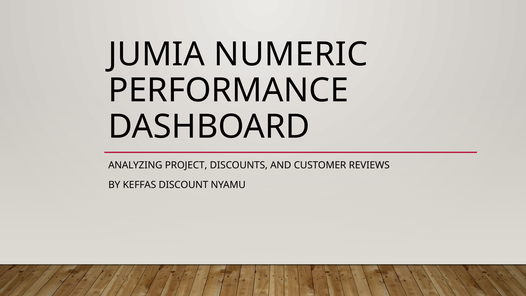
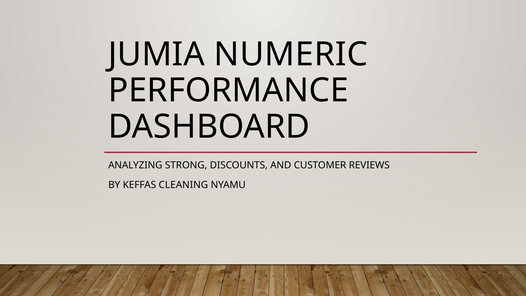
PROJECT: PROJECT -> STRONG (186, 165)
DISCOUNT: DISCOUNT -> CLEANING (183, 185)
